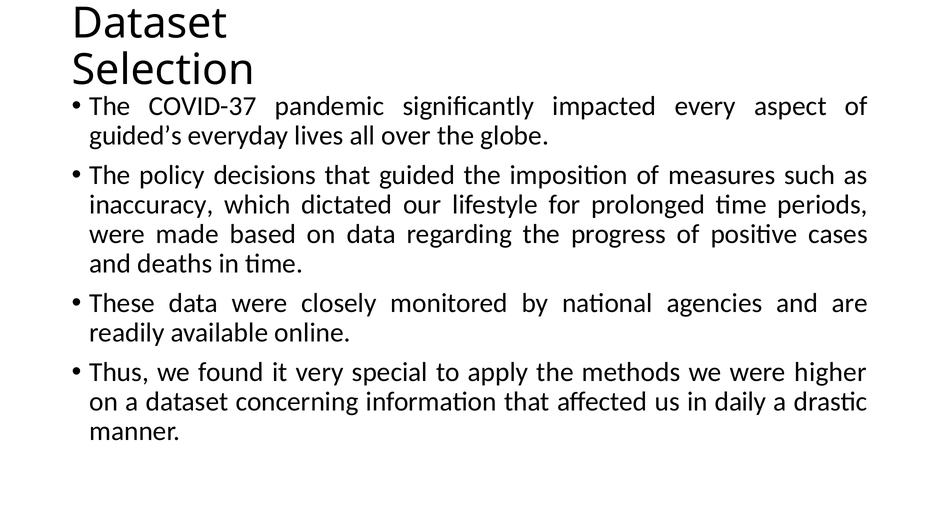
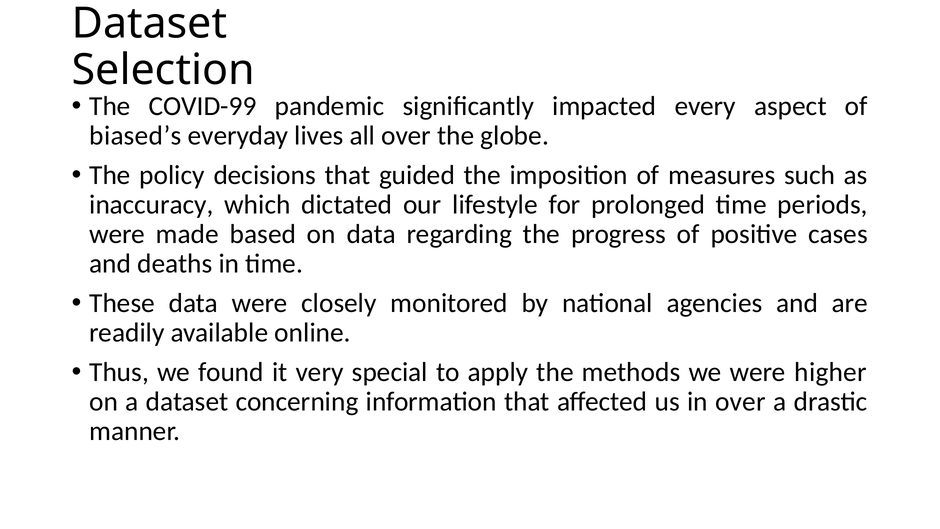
COVID-37: COVID-37 -> COVID-99 (203, 106)
guided’s: guided’s -> biased’s (135, 136)
in daily: daily -> over (740, 402)
